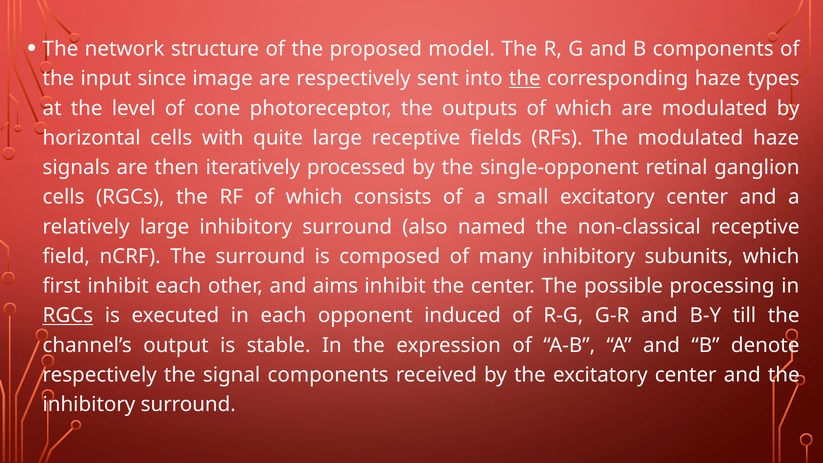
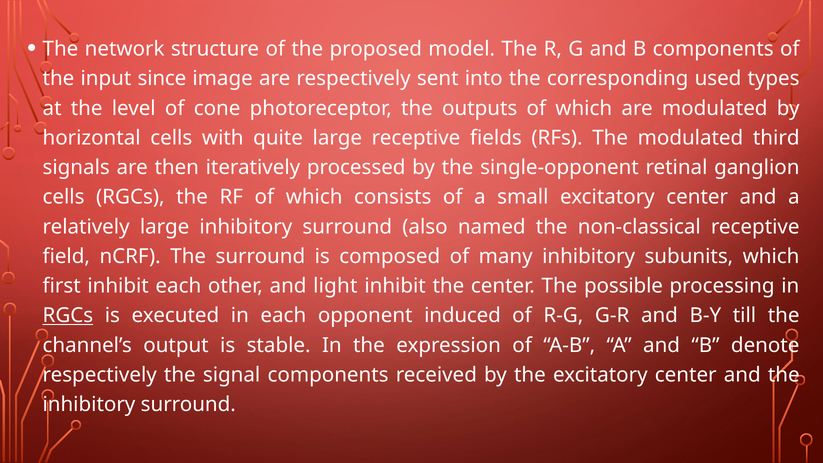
the underline: present -> none (525, 79)
corresponding haze: haze -> used (718, 79)
modulated haze: haze -> third (776, 138)
aims: aims -> light (335, 286)
